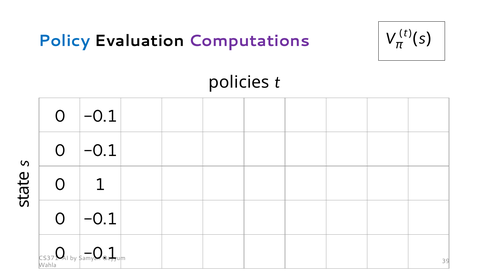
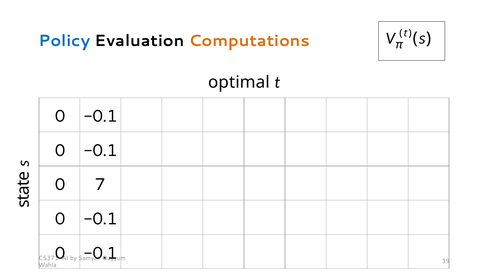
Computations colour: purple -> orange (249, 41)
policies: policies -> optimal (239, 82)
1: 1 -> 7 (100, 185)
